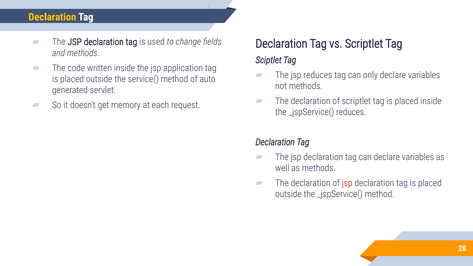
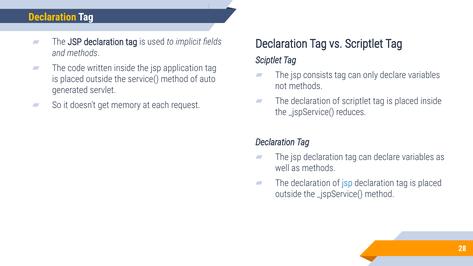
change: change -> implicit (188, 42)
jsp reduces: reduces -> consists (318, 75)
jsp colour: red -> blue (347, 183)
